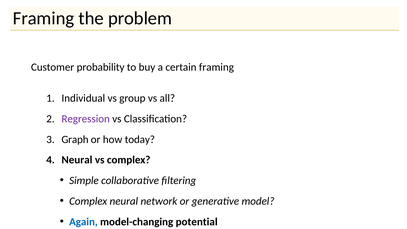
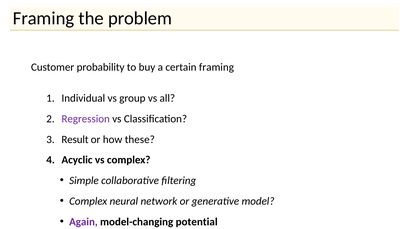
Graph: Graph -> Result (75, 139)
today: today -> these (140, 139)
Neural: Neural -> Acyclic (77, 160)
Again colour: blue -> purple (83, 222)
